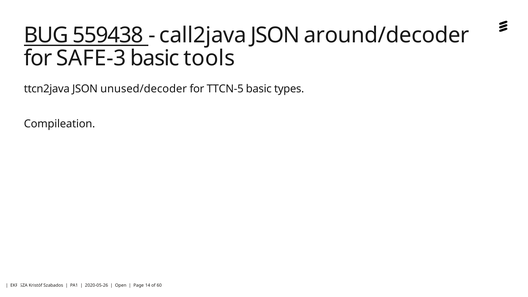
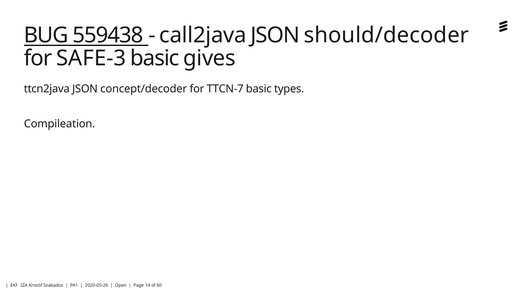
around/decoder: around/decoder -> should/decoder (386, 35)
tools: tools -> gives (209, 58)
unused/decoder: unused/decoder -> concept/decoder (144, 89)
TTCN-5: TTCN-5 -> TTCN-7 (225, 89)
